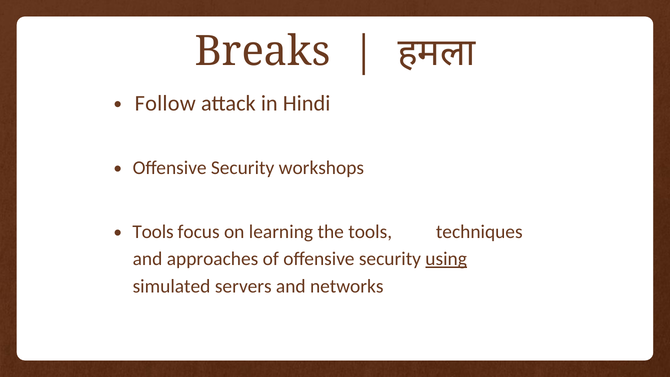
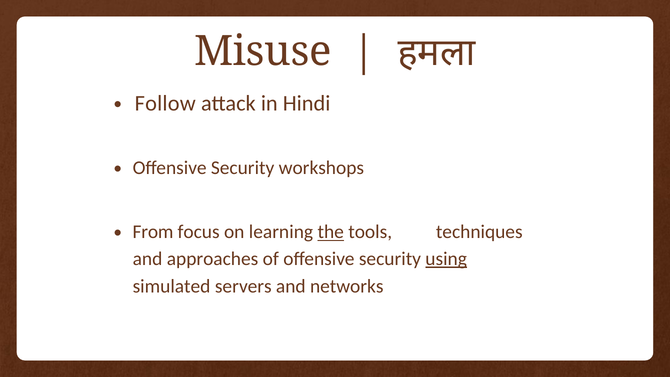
Breaks: Breaks -> Misuse (263, 52)
Tools: Tools -> From (153, 232)
the underline: none -> present (331, 232)
